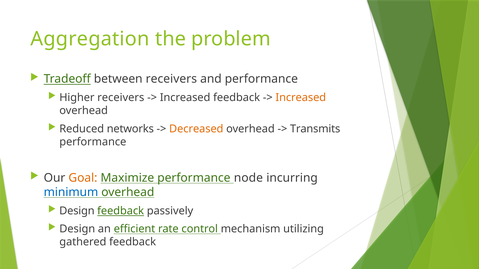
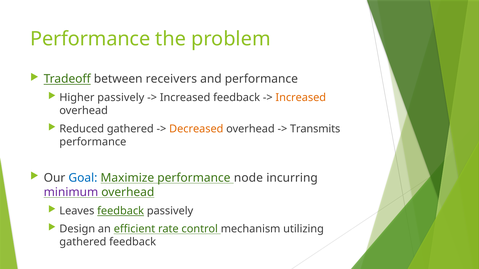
Aggregation: Aggregation -> Performance (90, 39)
Higher receivers: receivers -> passively (121, 98)
Reduced networks: networks -> gathered (130, 129)
Goal colour: orange -> blue (83, 178)
minimum colour: blue -> purple (71, 192)
Design: Design -> Leaves (77, 211)
